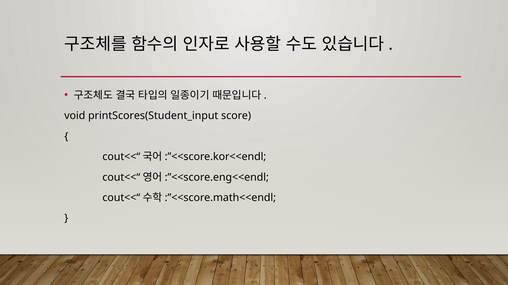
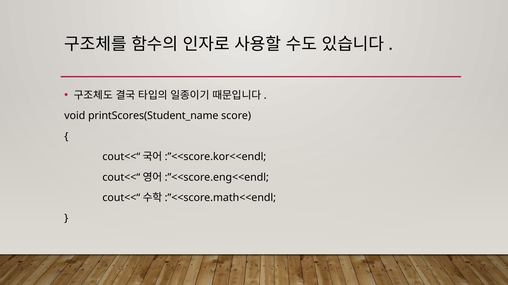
printScores(Student_input: printScores(Student_input -> printScores(Student_name (153, 116)
